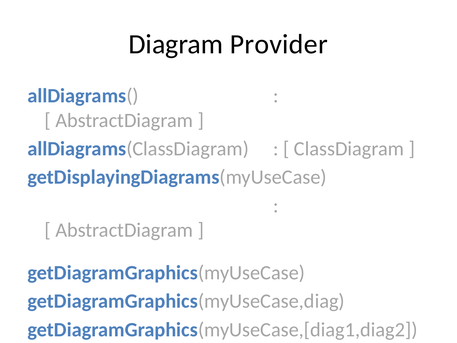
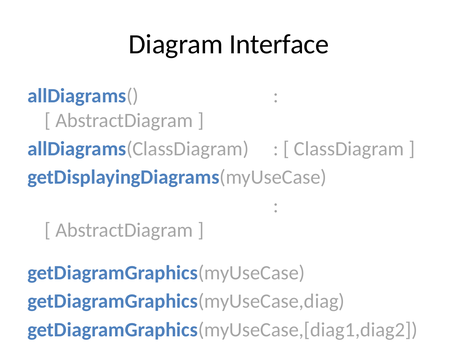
Provider: Provider -> Interface (279, 44)
